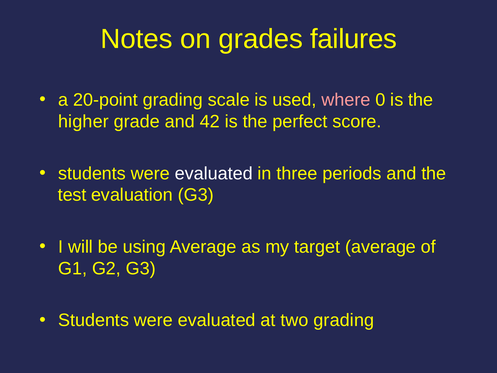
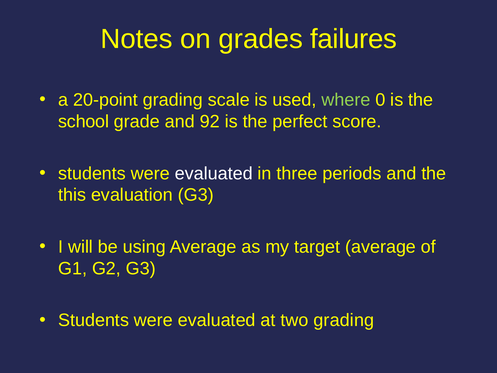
where colour: pink -> light green (346, 100)
higher: higher -> school (84, 121)
42: 42 -> 92 (210, 121)
test: test -> this (72, 195)
